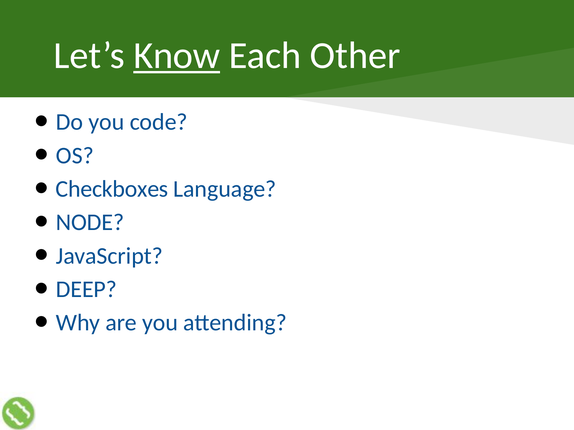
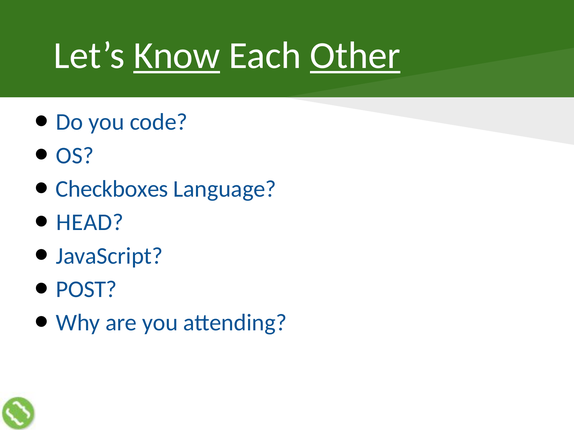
Other underline: none -> present (355, 56)
NODE: NODE -> HEAD (90, 223)
DEEP: DEEP -> POST (87, 290)
